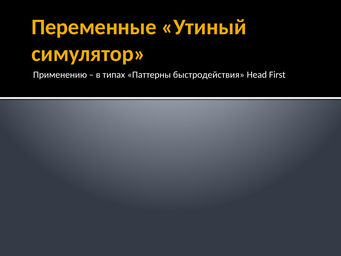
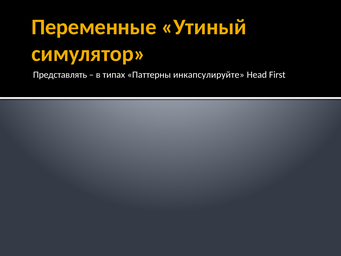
Применению: Применению -> Представлять (60, 75)
быстродействия: быстродействия -> инкапсулируйте (209, 75)
